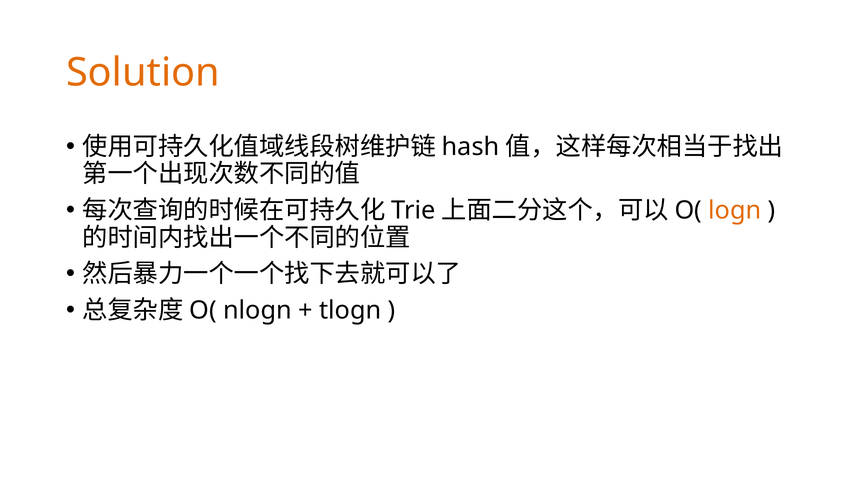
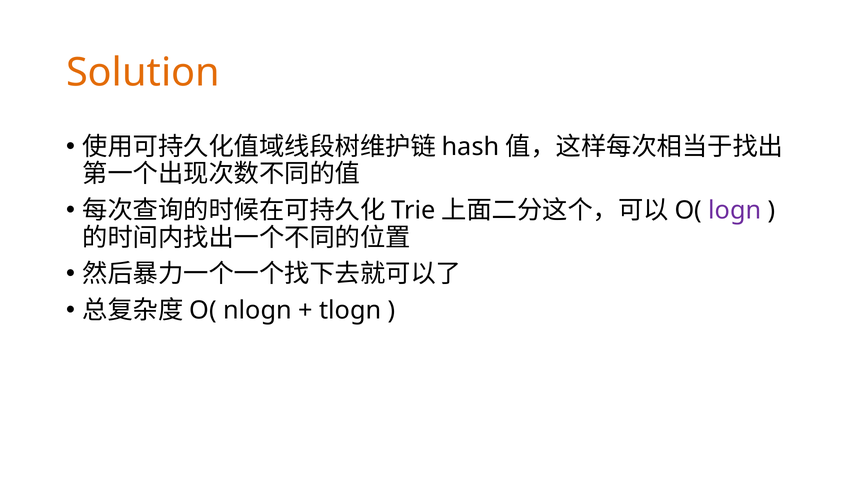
logn colour: orange -> purple (735, 210)
